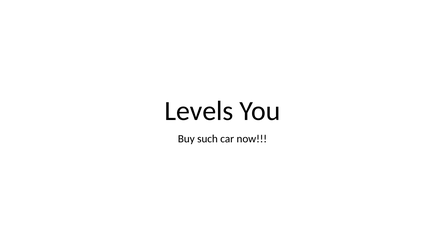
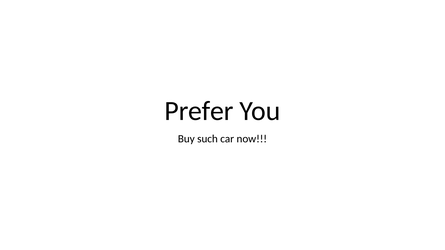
Levels: Levels -> Prefer (199, 111)
